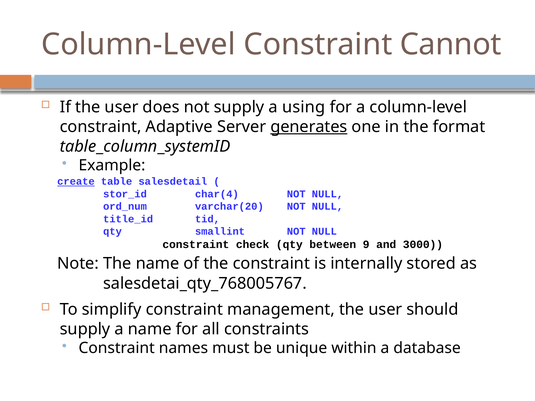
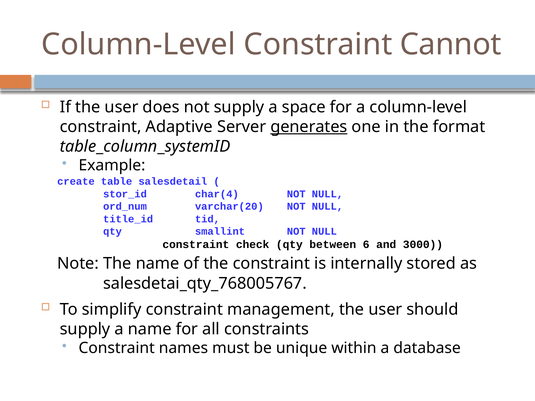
using: using -> space (304, 107)
create underline: present -> none (76, 182)
9: 9 -> 6 (366, 245)
